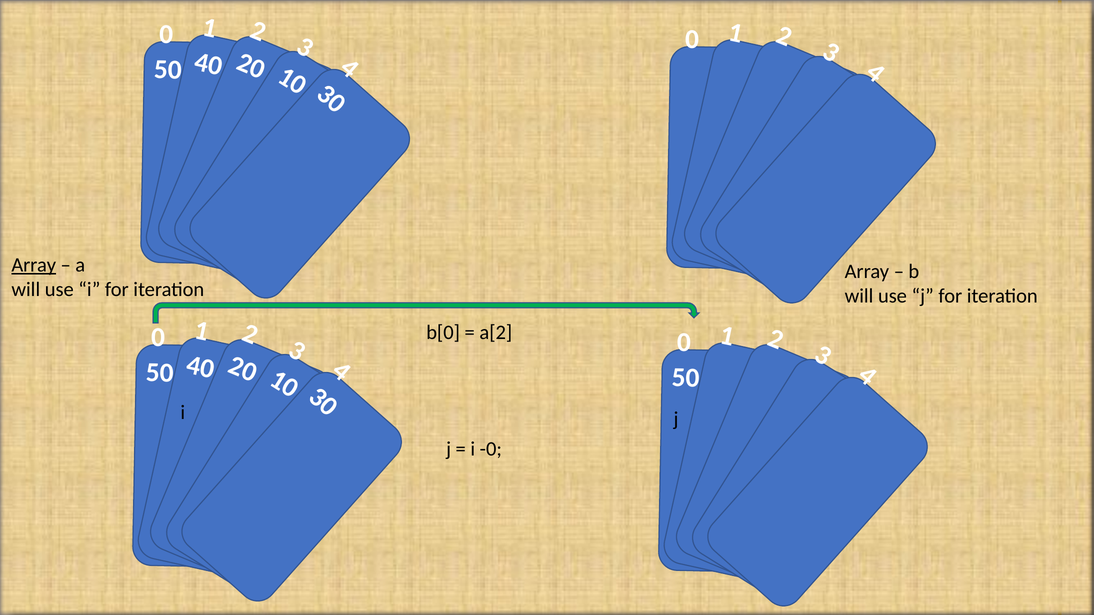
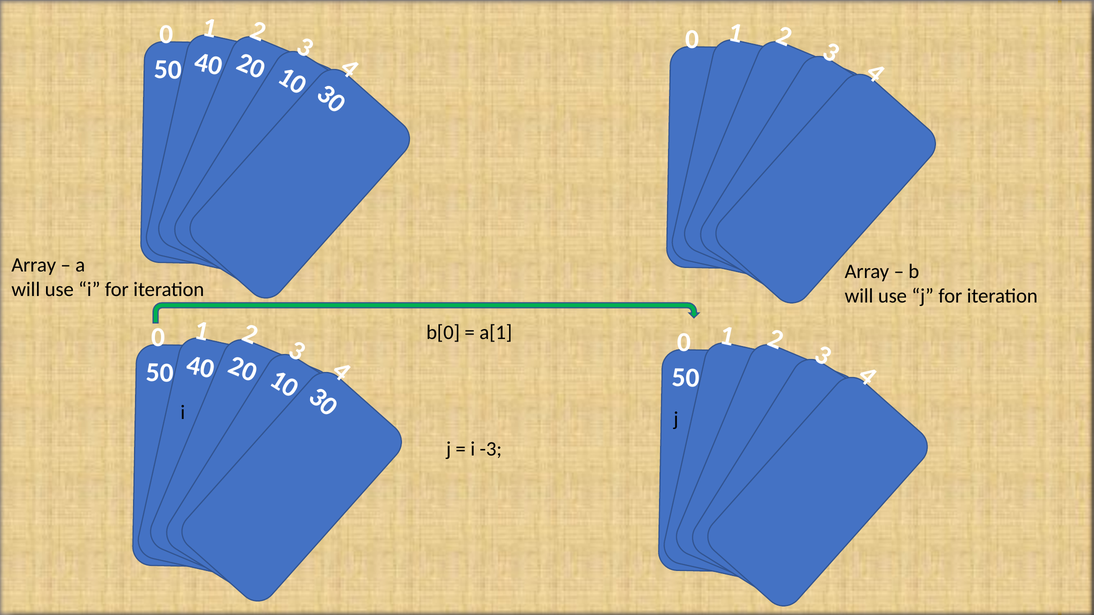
Array underline: present -> none (34, 265)
a[2: a[2 -> a[1 (496, 333)
-0: -0 -> -3 (491, 449)
